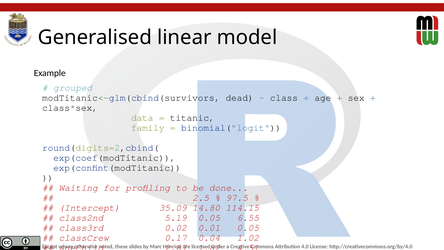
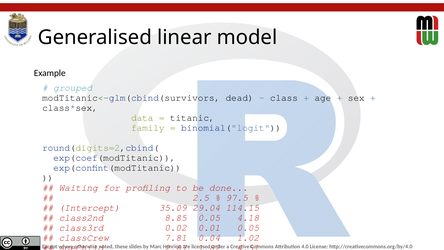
14.80: 14.80 -> 29.04 (206, 208)
5.19: 5.19 -> 8.85 (176, 218)
6.55: 6.55 -> 4.18 (248, 218)
0.17: 0.17 -> 7.81 (176, 238)
